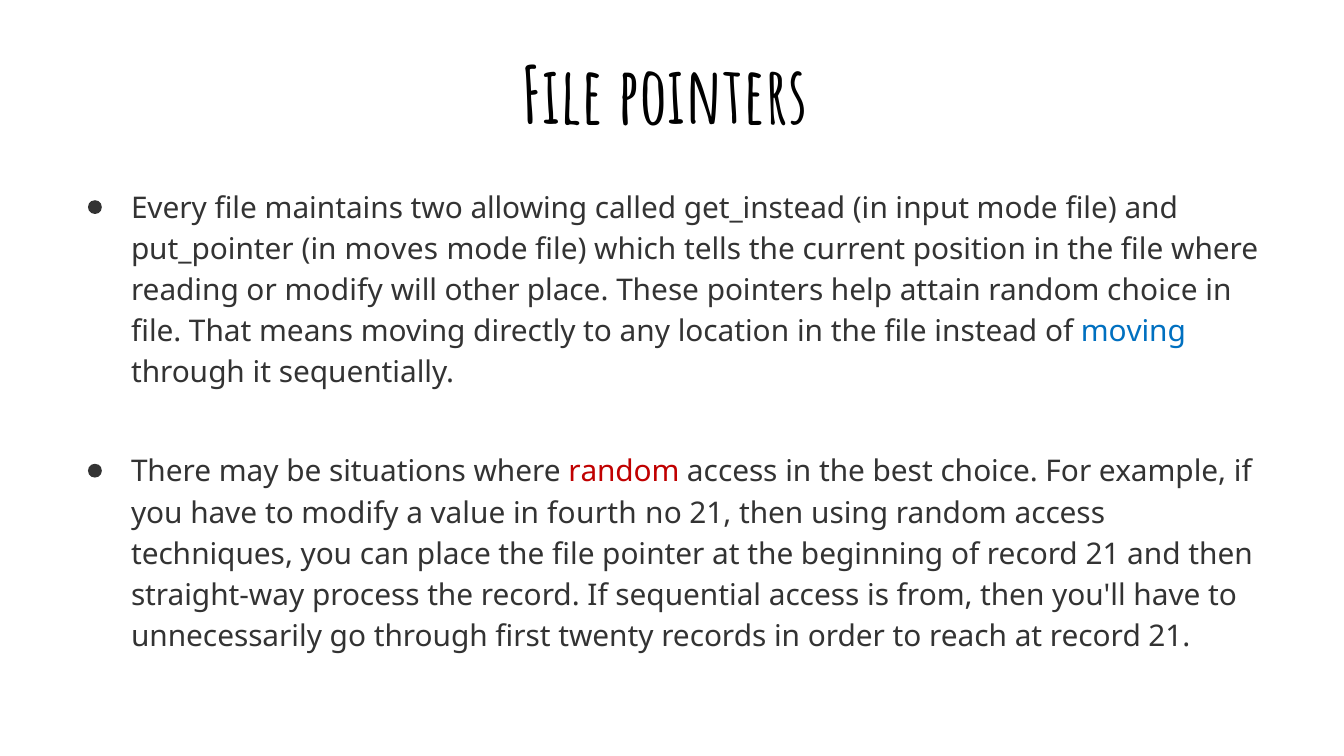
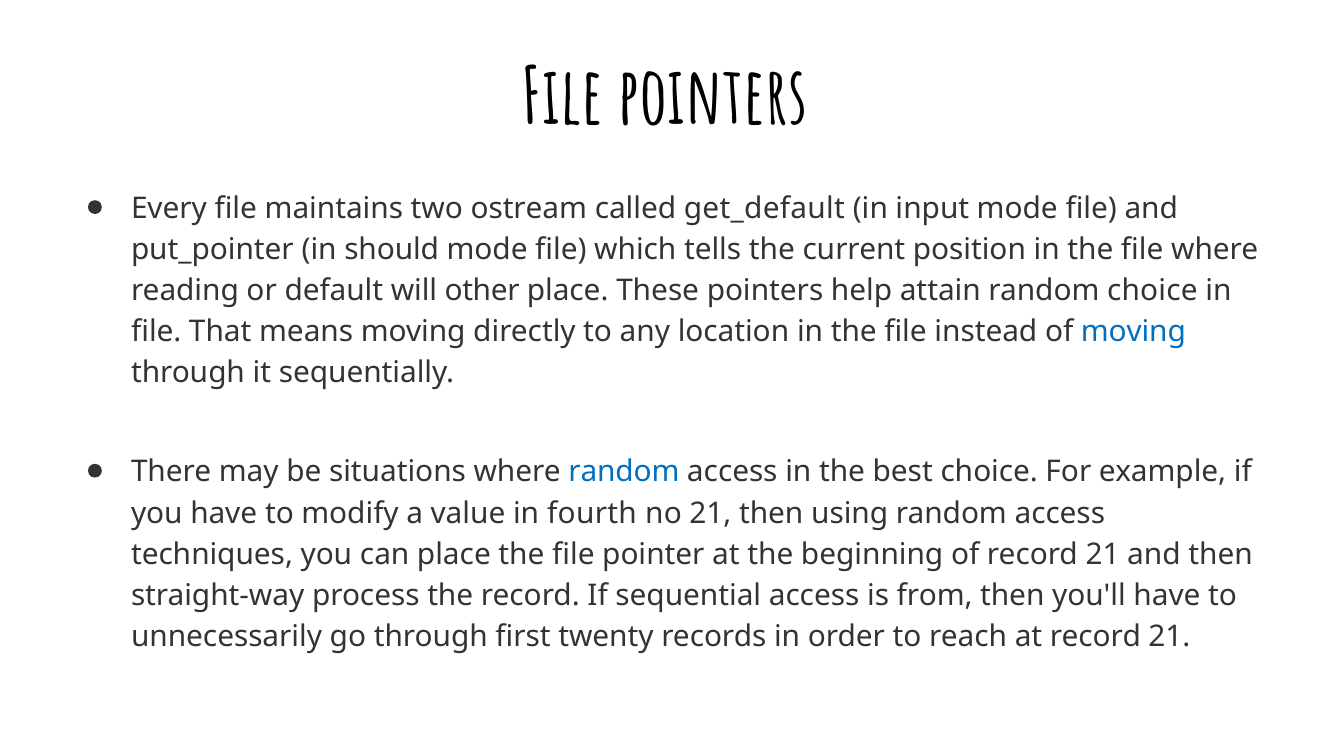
allowing: allowing -> ostream (529, 208)
get_instead: get_instead -> get_default (764, 208)
moves: moves -> should (392, 250)
or modify: modify -> default (334, 291)
random colour: red -> blue (624, 472)
